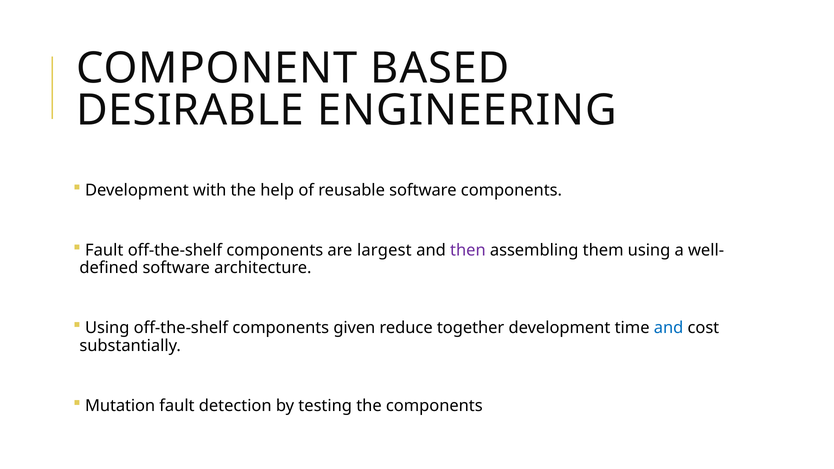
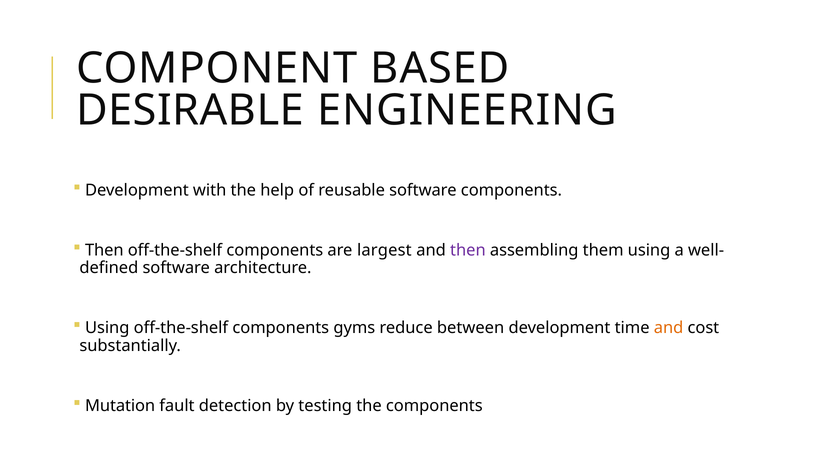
Fault: Fault -> Then (104, 250)
given: given -> gyms (354, 328)
together: together -> between (471, 328)
and colour: blue -> orange (669, 328)
